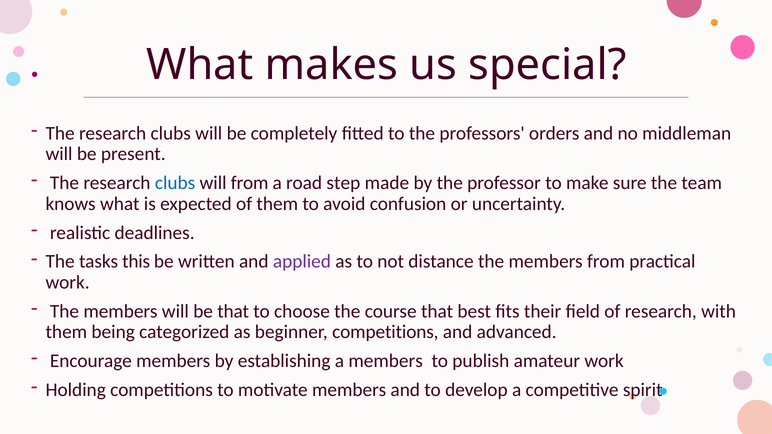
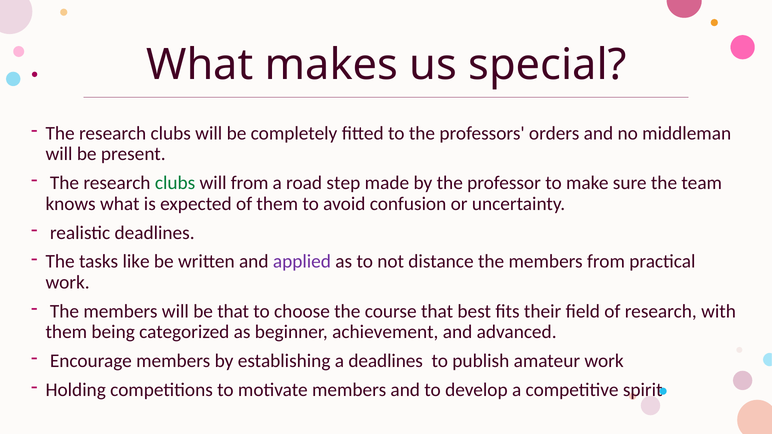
clubs colour: blue -> green (175, 183)
this: this -> like (136, 262)
beginner competitions: competitions -> achievement (385, 332)
a members: members -> deadlines (386, 361)
